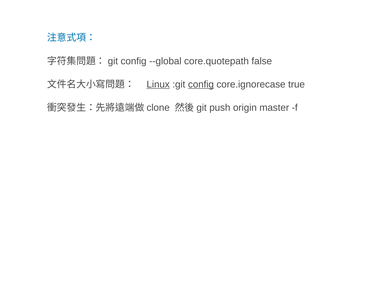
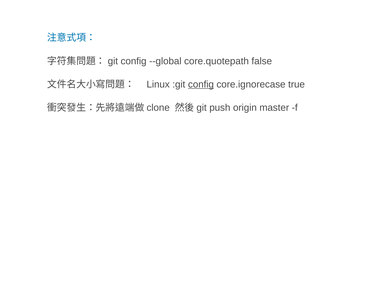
Linux underline: present -> none (158, 84)
